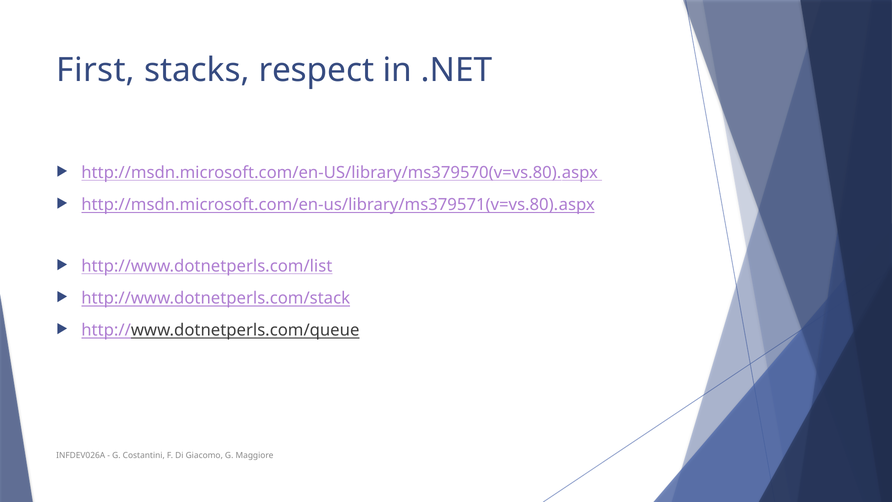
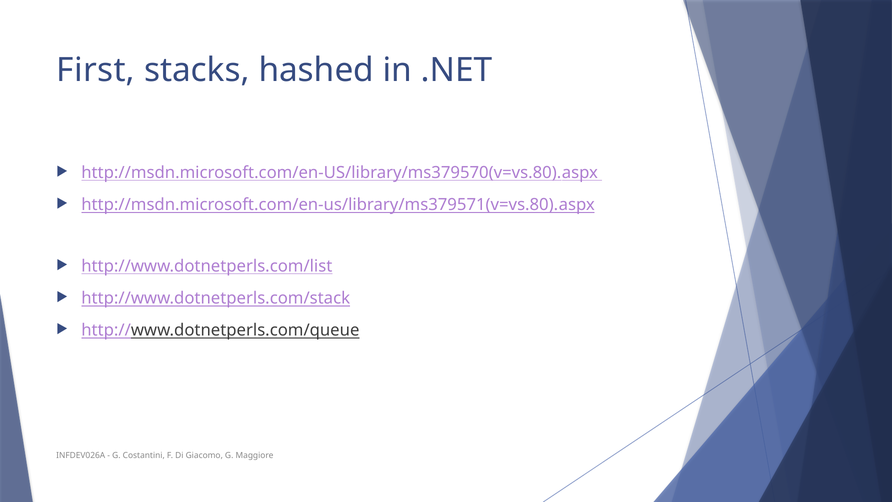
respect: respect -> hashed (316, 70)
